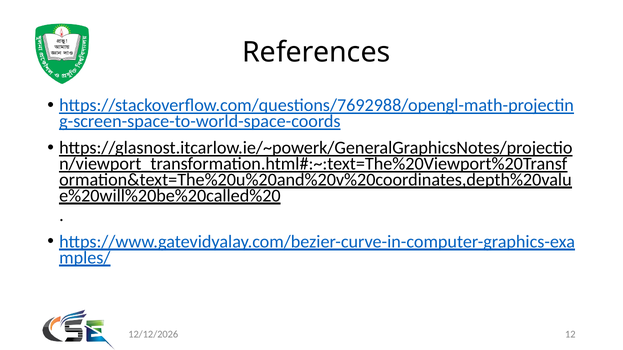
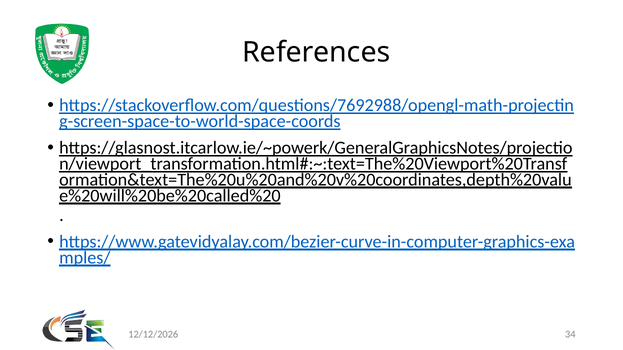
12: 12 -> 34 (570, 335)
